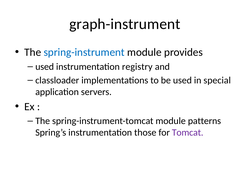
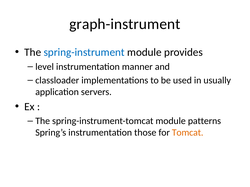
used: used -> level (45, 67)
registry: registry -> manner (137, 67)
special: special -> usually (217, 80)
Tomcat colour: purple -> orange (188, 133)
